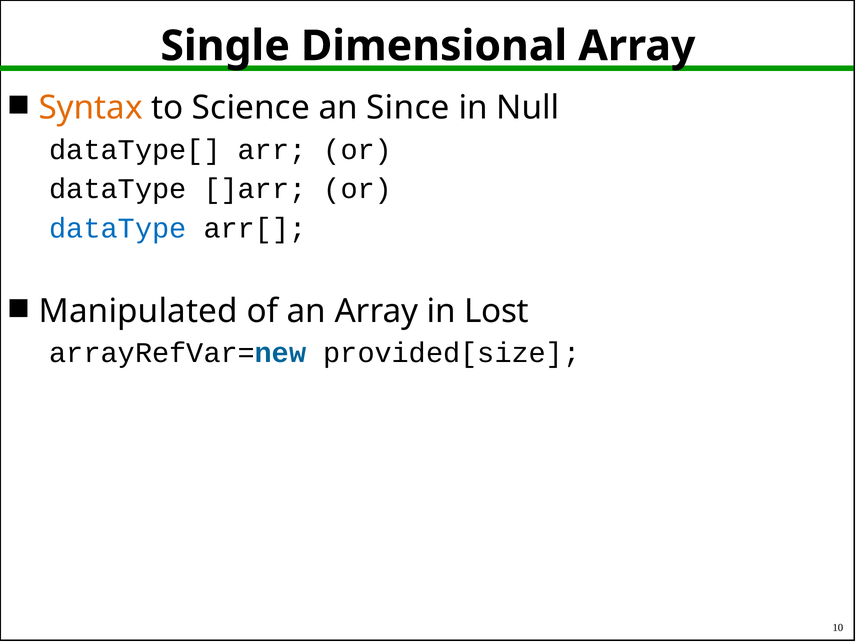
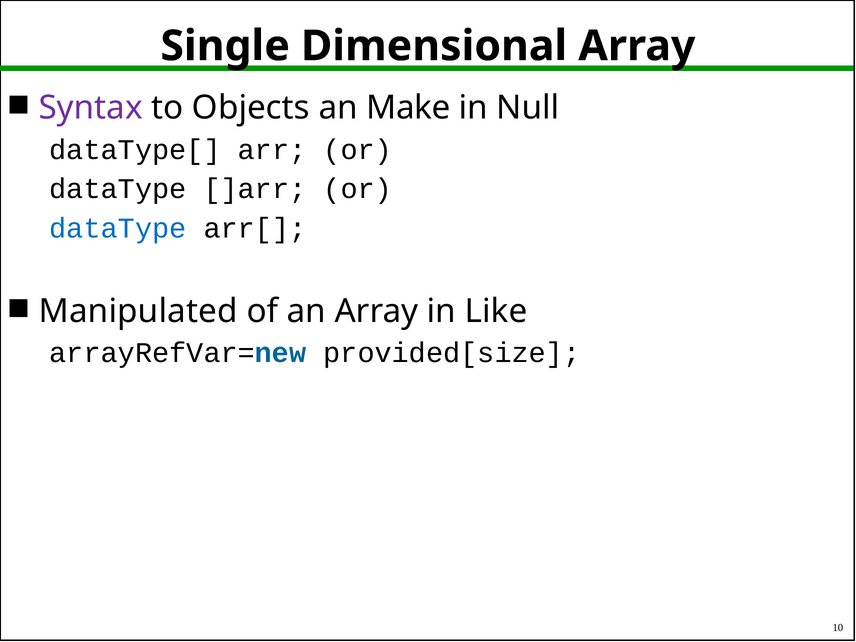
Syntax colour: orange -> purple (91, 108)
Science: Science -> Objects (251, 108)
Since: Since -> Make (408, 108)
Lost: Lost -> Like (496, 311)
